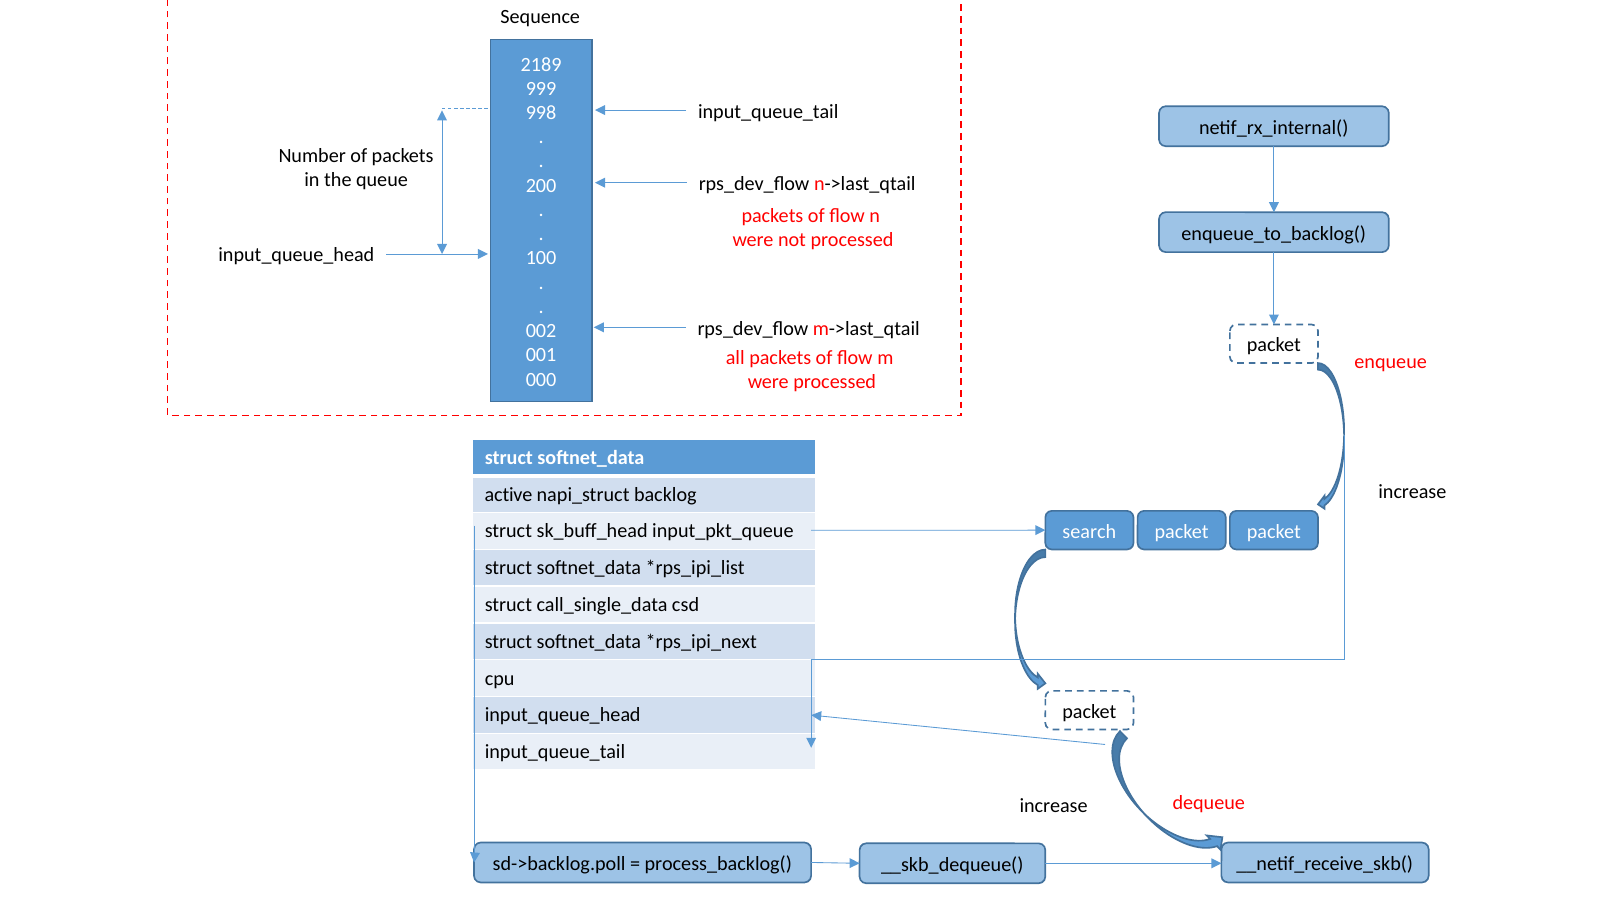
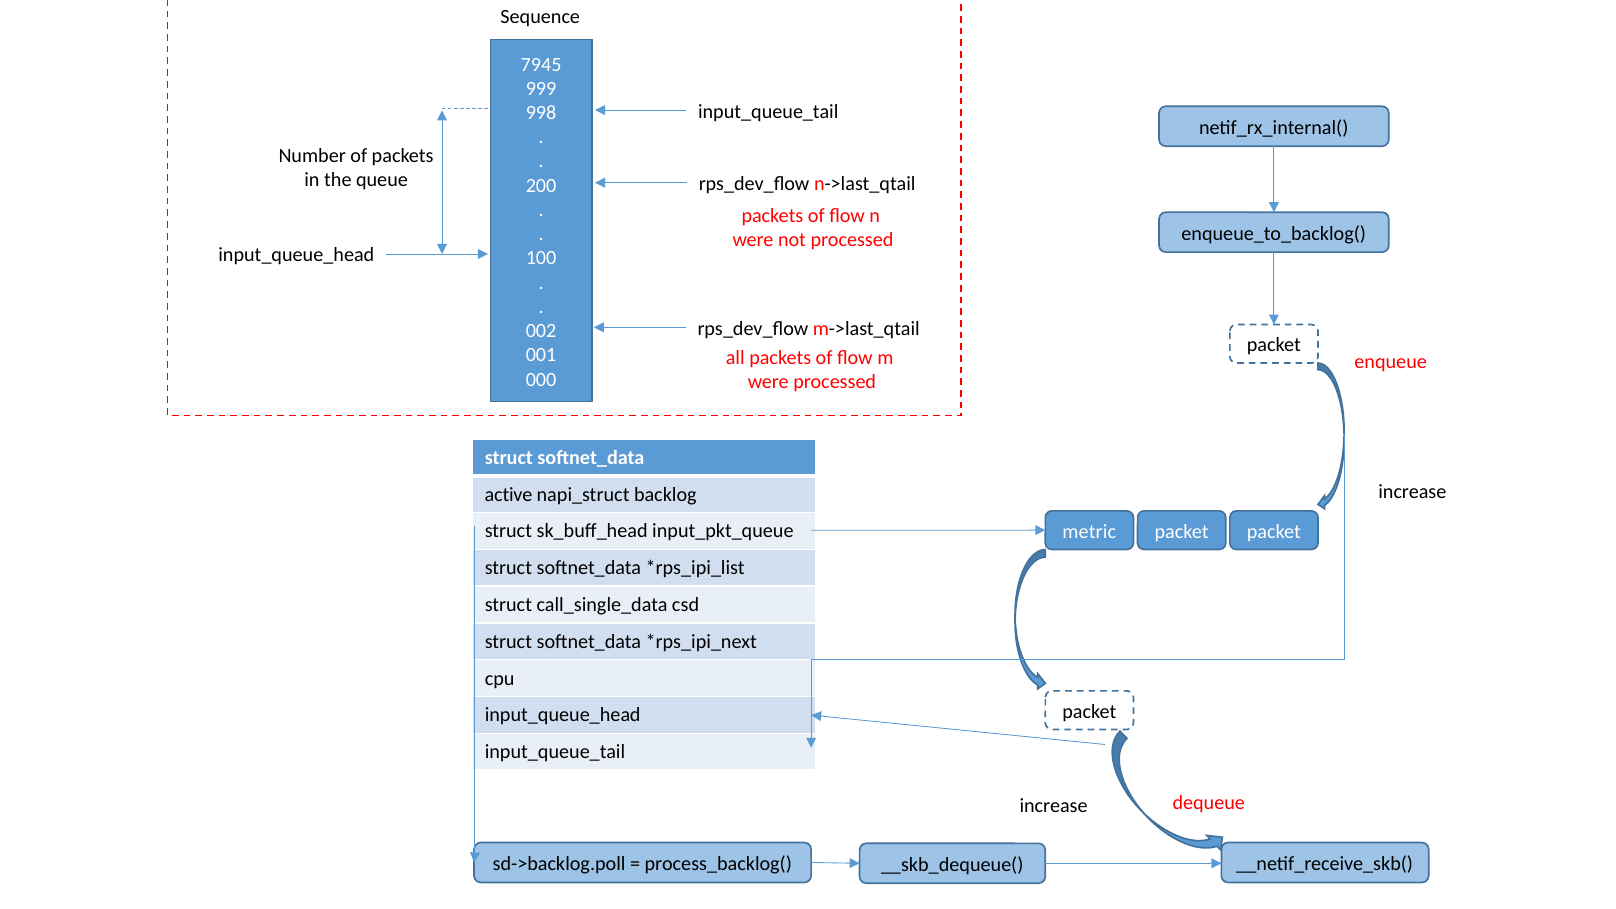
2189: 2189 -> 7945 (541, 64)
search: search -> metric (1089, 532)
